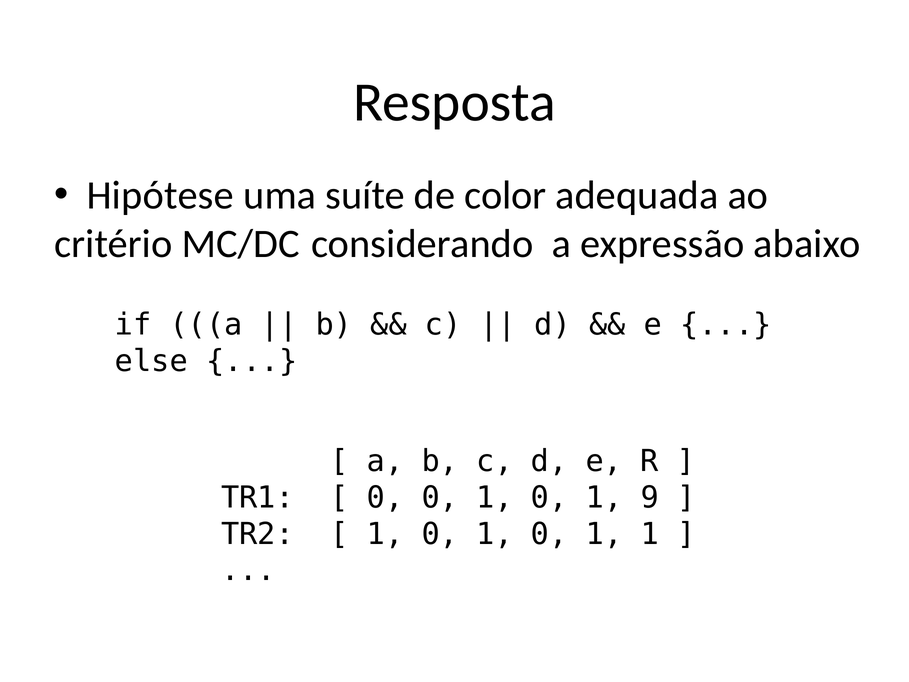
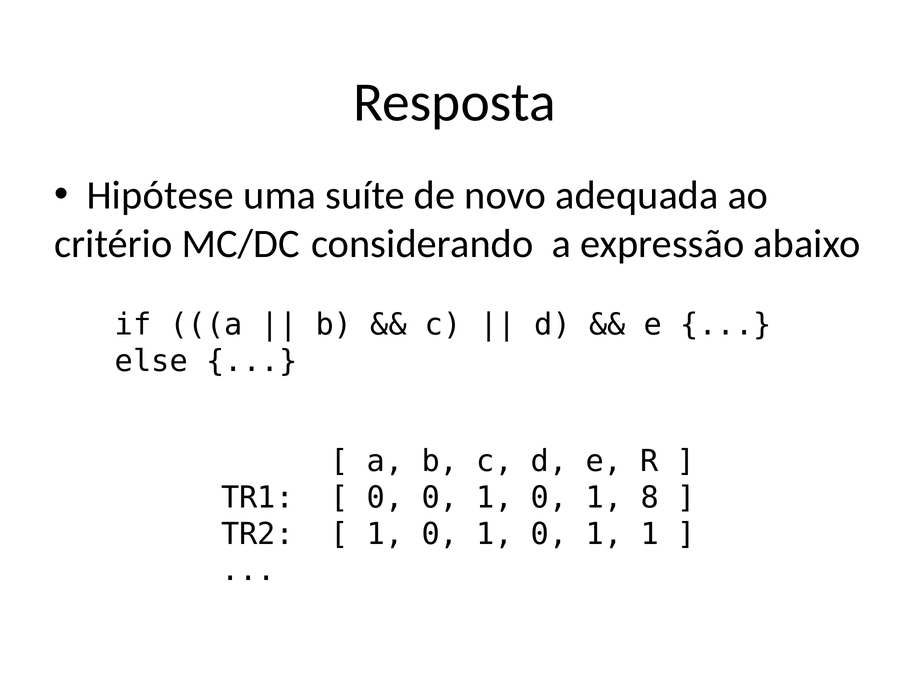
color: color -> novo (505, 195)
9: 9 -> 8 (650, 497)
